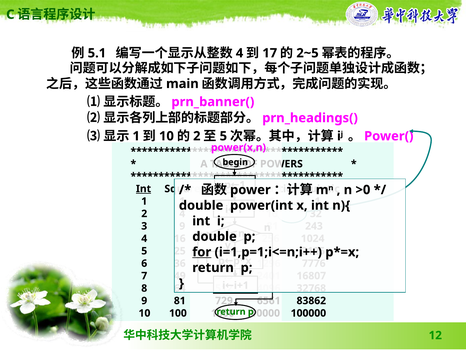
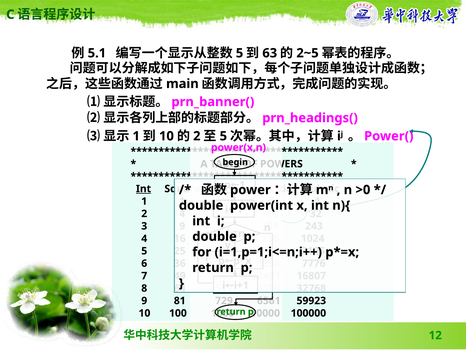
4: 4 -> 5 (240, 53)
17: 17 -> 63 (270, 53)
for underline: present -> none (202, 252)
83862: 83862 -> 59923 (311, 300)
